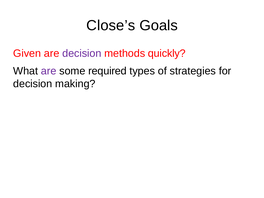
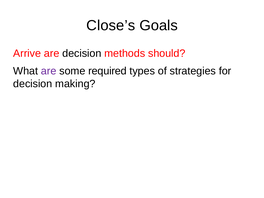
Given: Given -> Arrive (27, 53)
decision colour: purple -> black (82, 53)
quickly: quickly -> should (167, 53)
